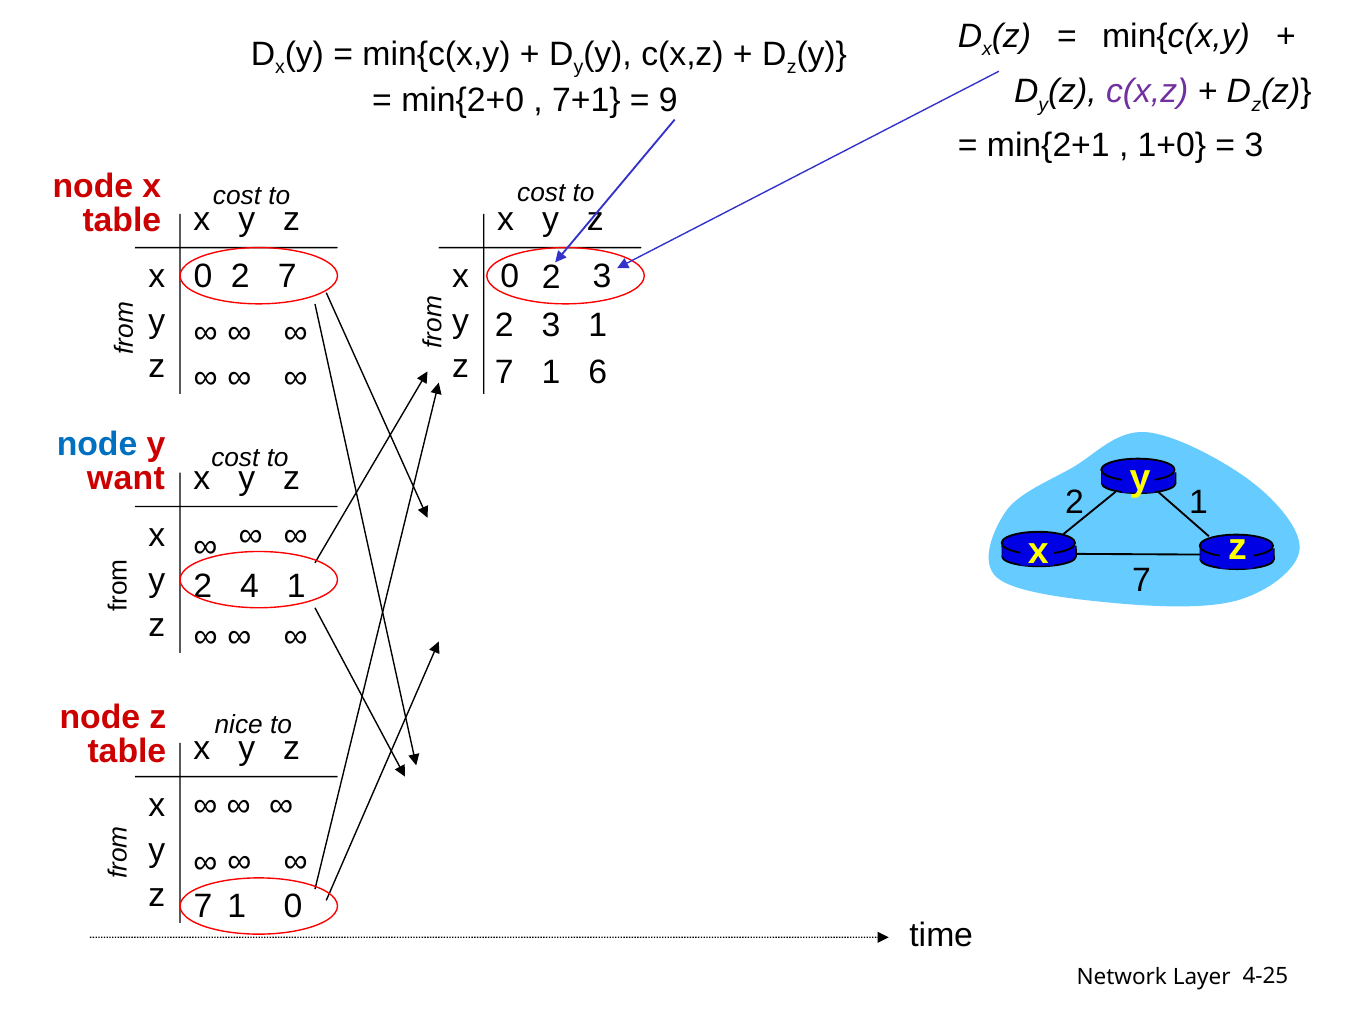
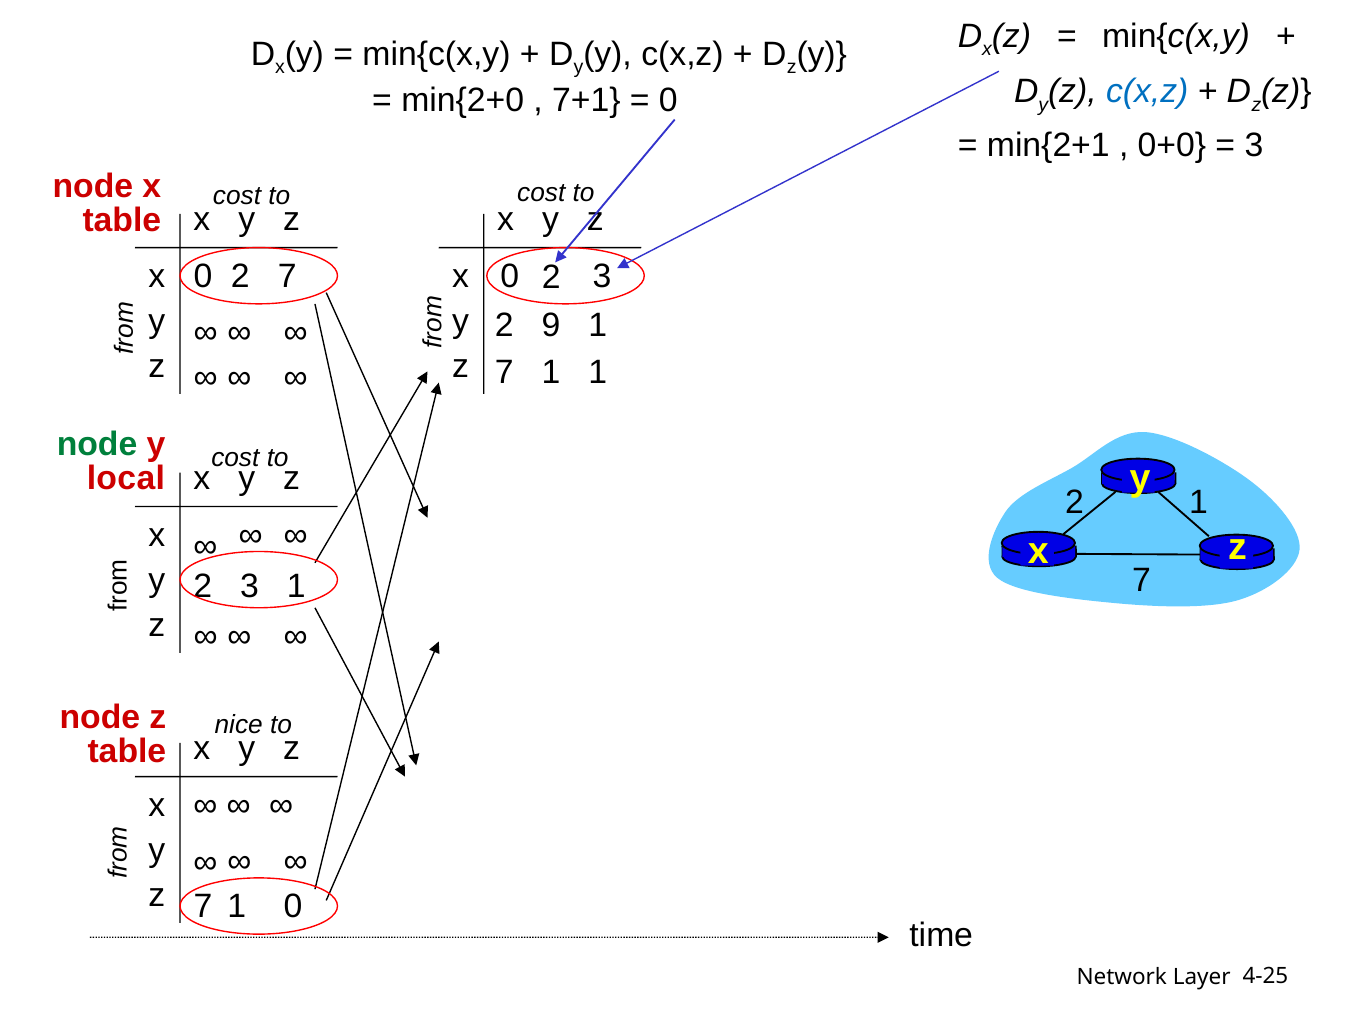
c(x,z colour: purple -> blue (1147, 92)
9: 9 -> 0 (668, 100)
1+0: 1+0 -> 0+0 (1172, 146)
2 3: 3 -> 9 (551, 325)
1 6: 6 -> 1 (598, 372)
node colour: blue -> green (97, 444)
want: want -> local (126, 478)
2 4: 4 -> 3 (250, 586)
